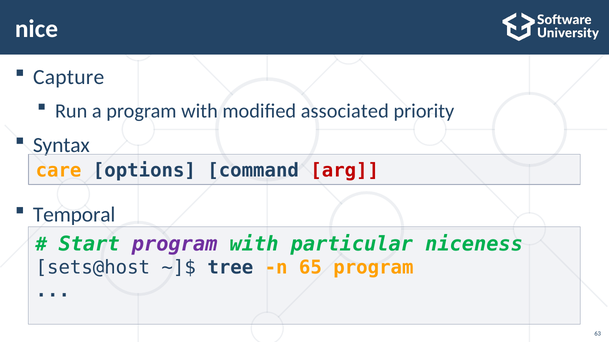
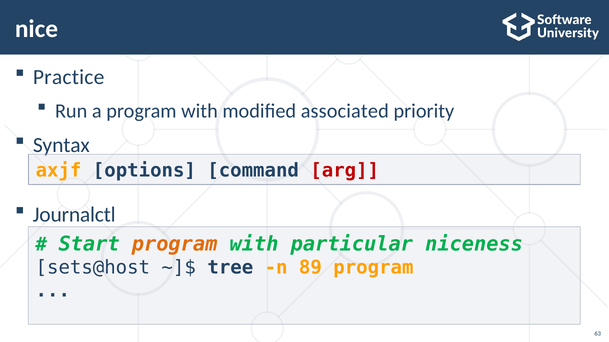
Capture: Capture -> Practice (69, 77)
care: care -> axjf (59, 171)
Temporal: Temporal -> Journalctl (74, 215)
program colour: purple -> orange (175, 244)
65: 65 -> 89 (310, 268)
